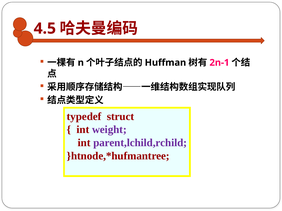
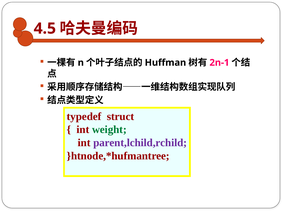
weight colour: purple -> green (109, 130)
